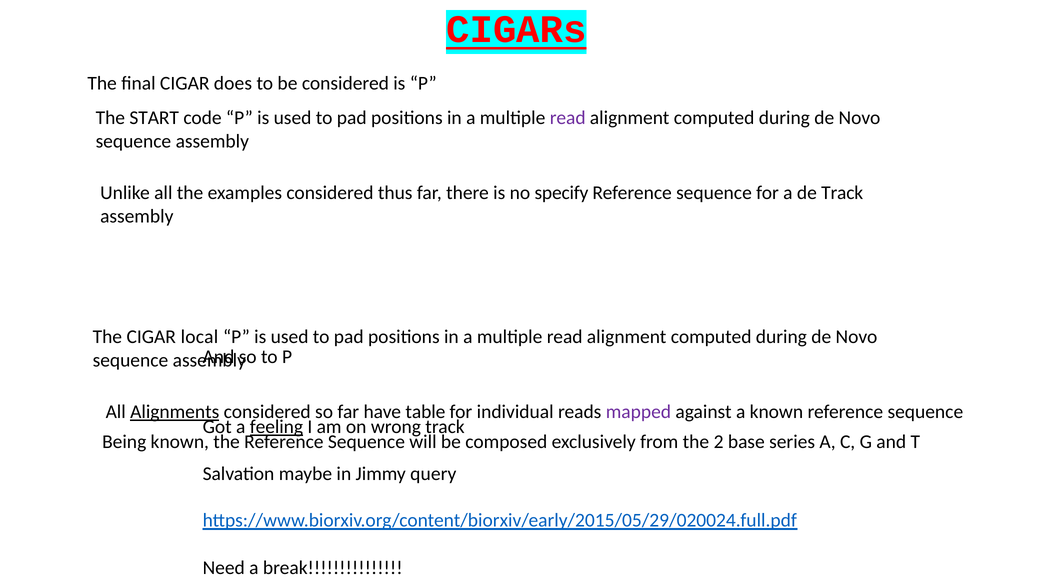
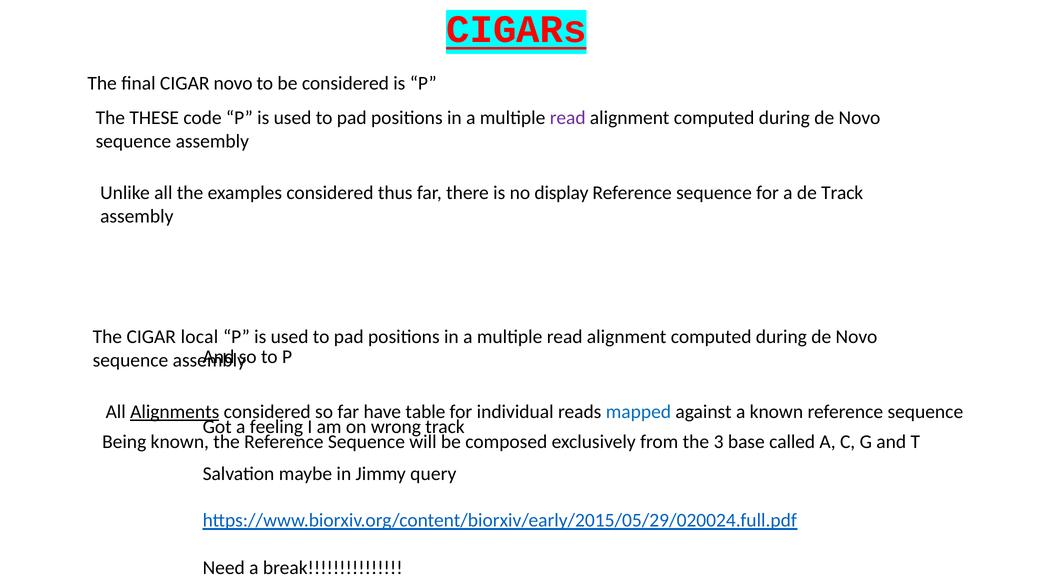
CIGAR does: does -> novo (233, 83)
START: START -> THESE (154, 118)
specify: specify -> display (561, 193)
mapped colour: purple -> blue (638, 412)
feeling underline: present -> none (276, 427)
2: 2 -> 3 (719, 442)
series: series -> called (792, 442)
